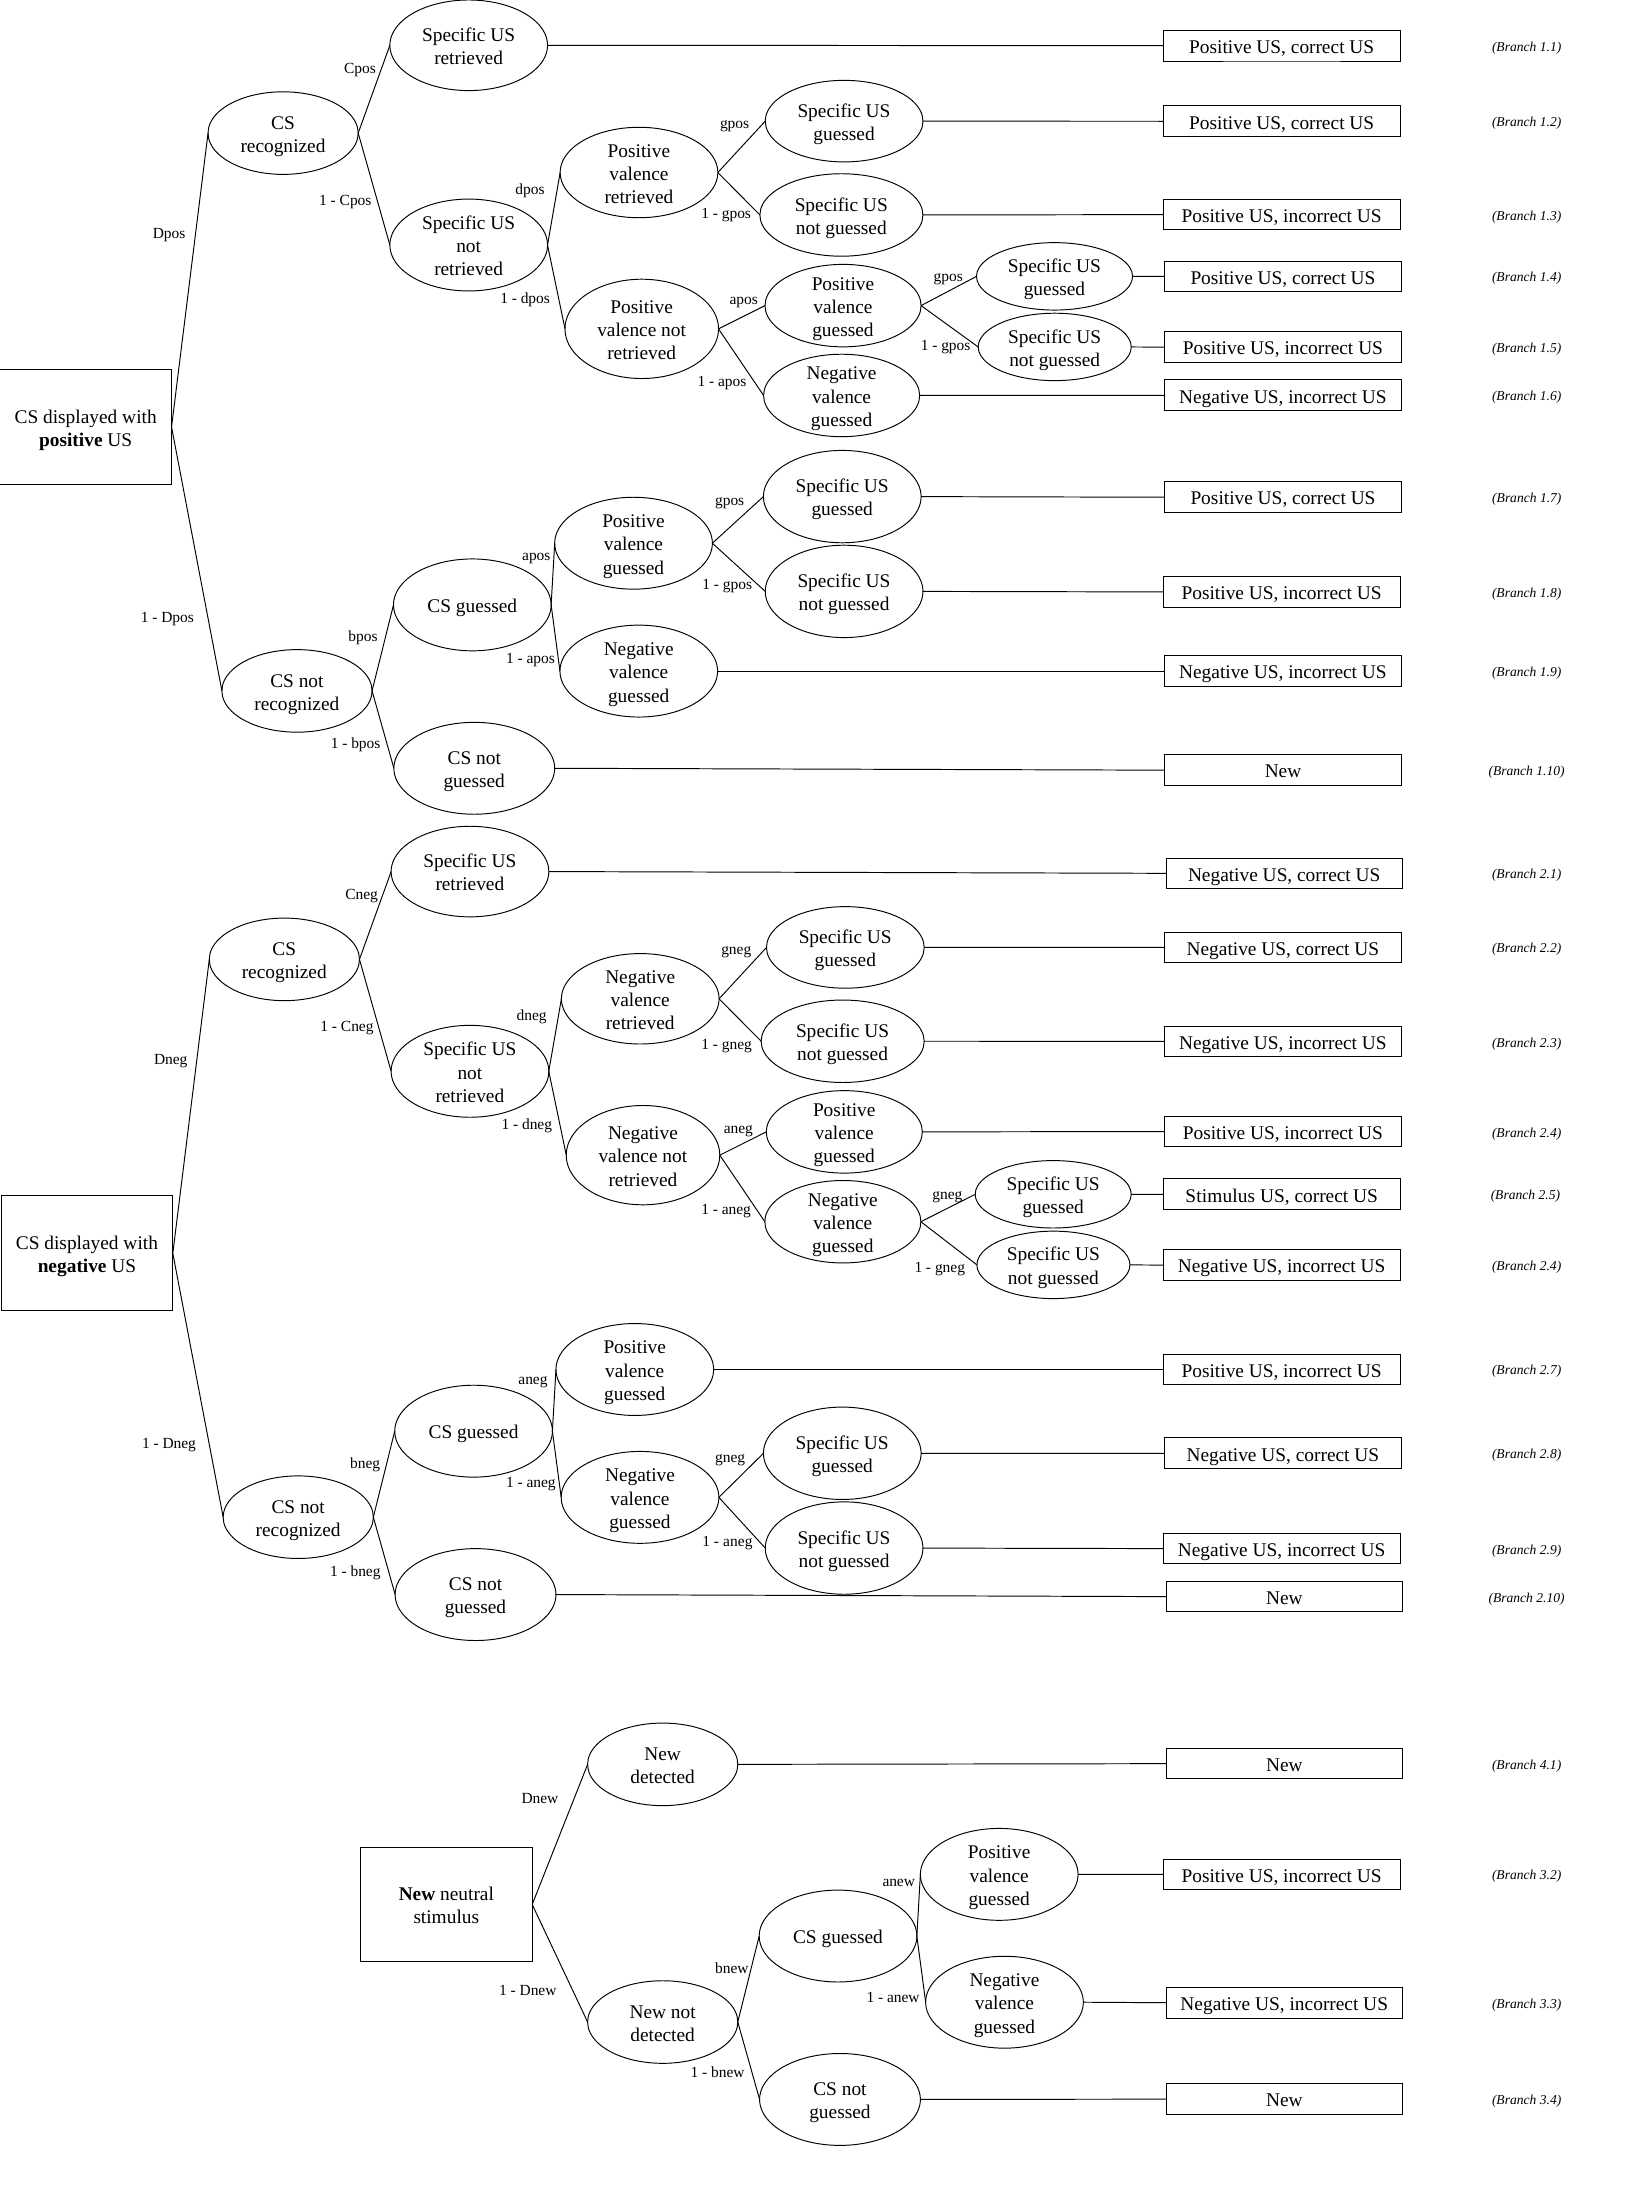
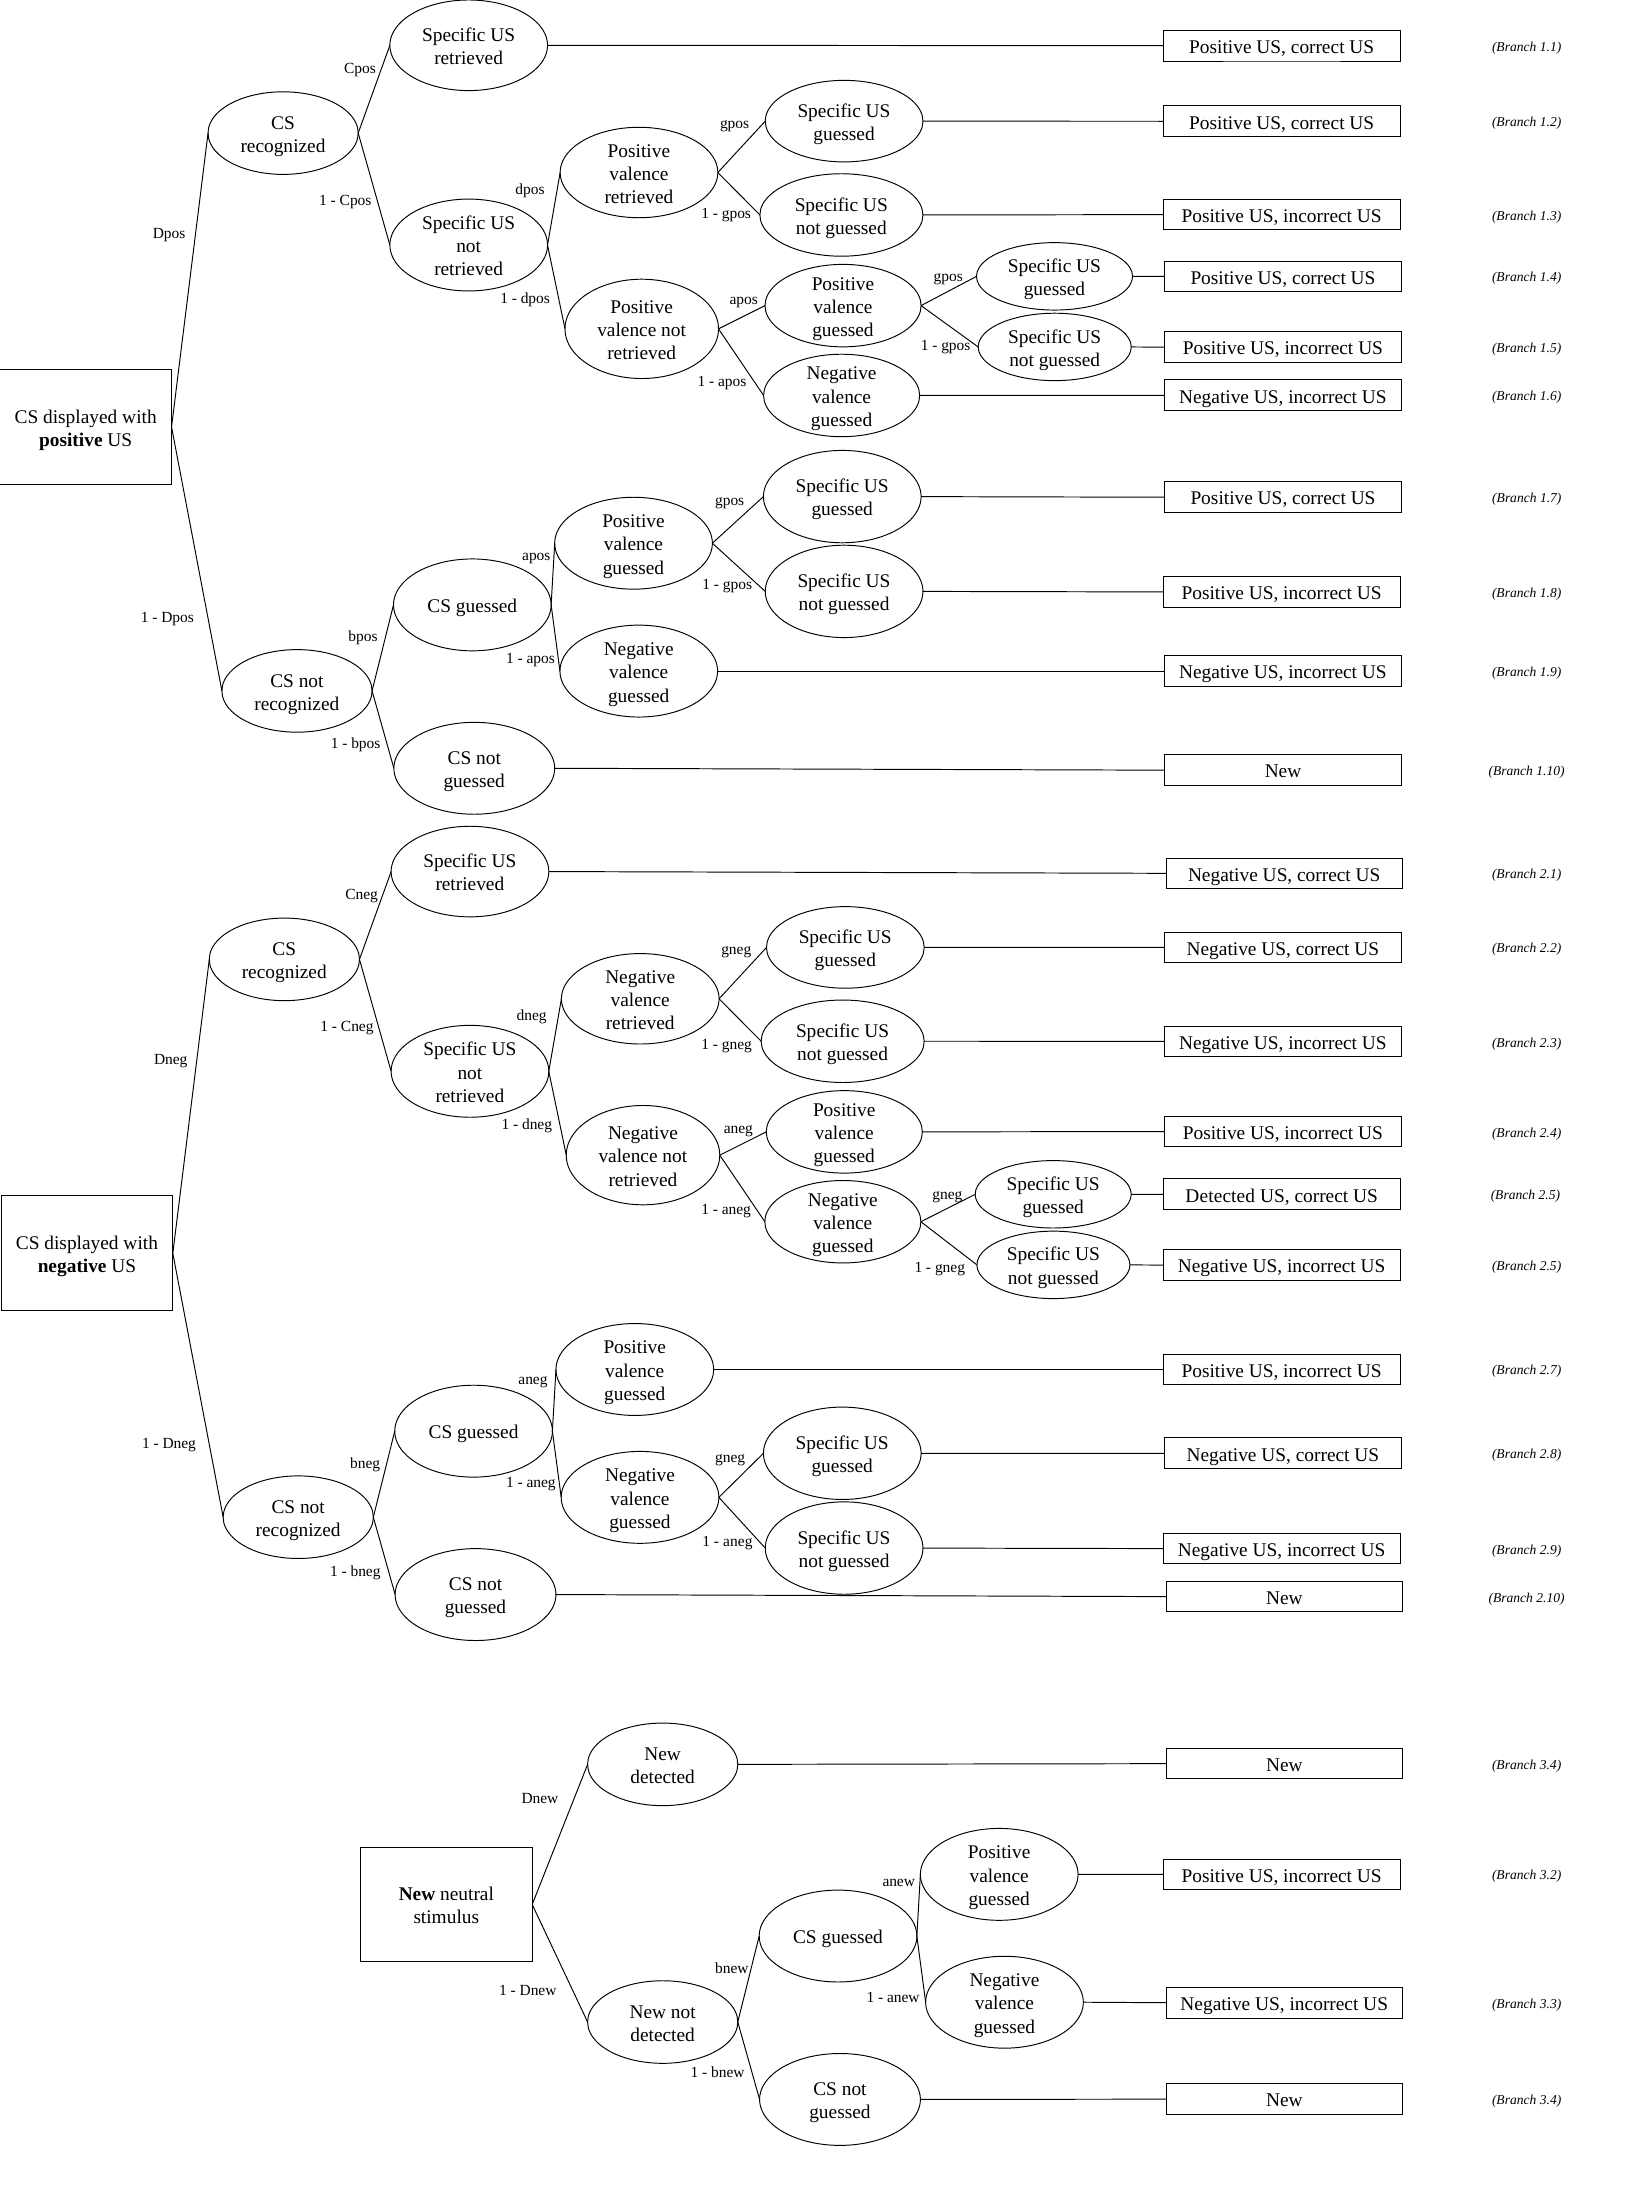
Stimulus: Stimulus -> Detected (1220, 1196)
2.4: 2.4 -> 2.5 (1551, 1266)
4.1: 4.1 -> 3.4 (1551, 1765)
